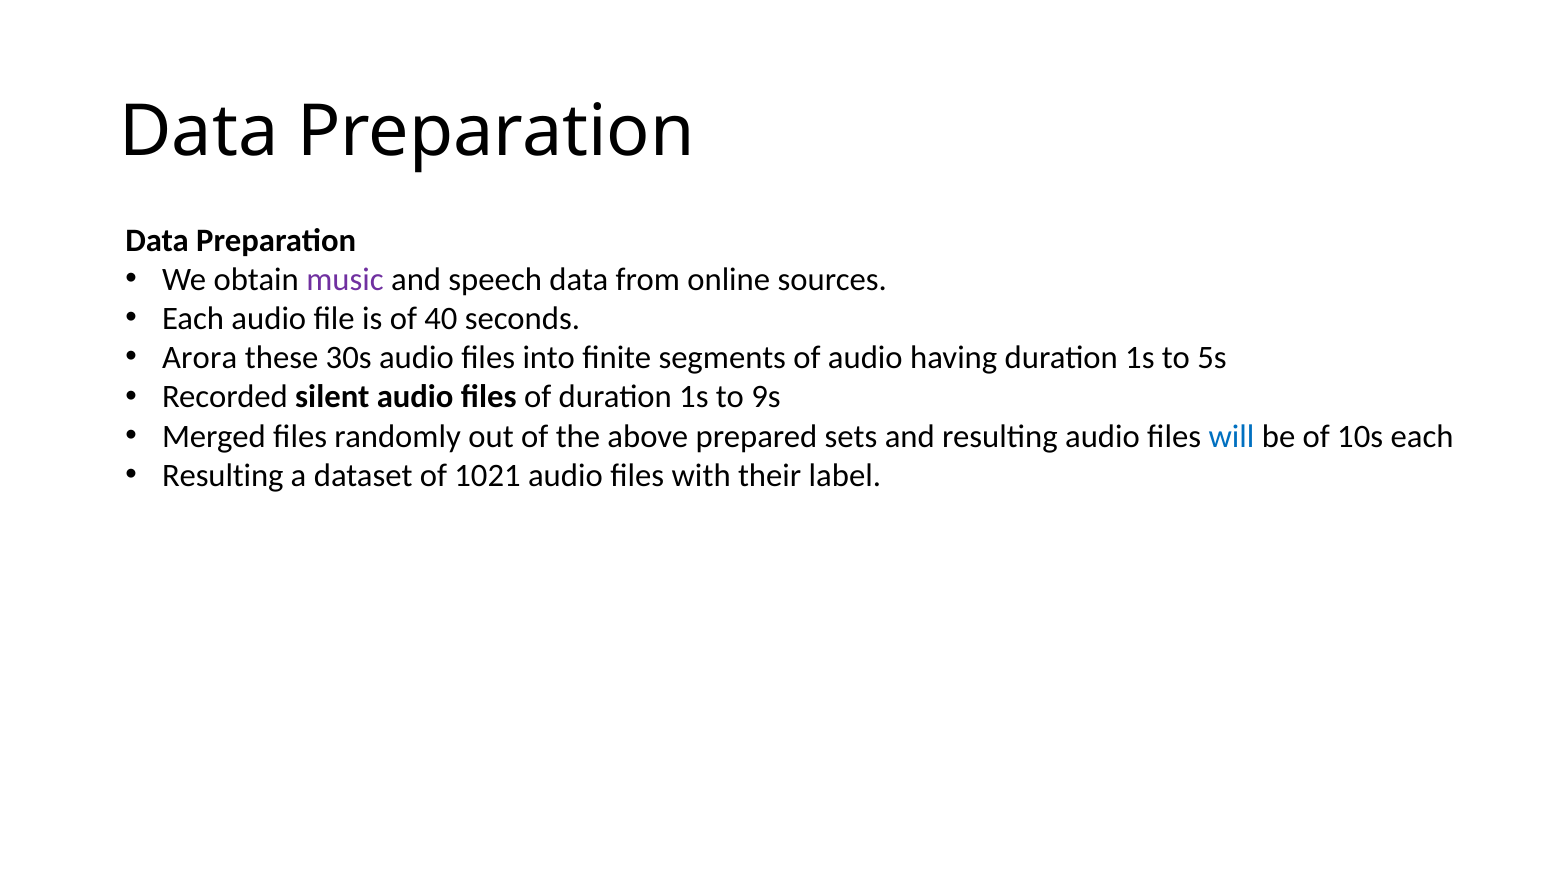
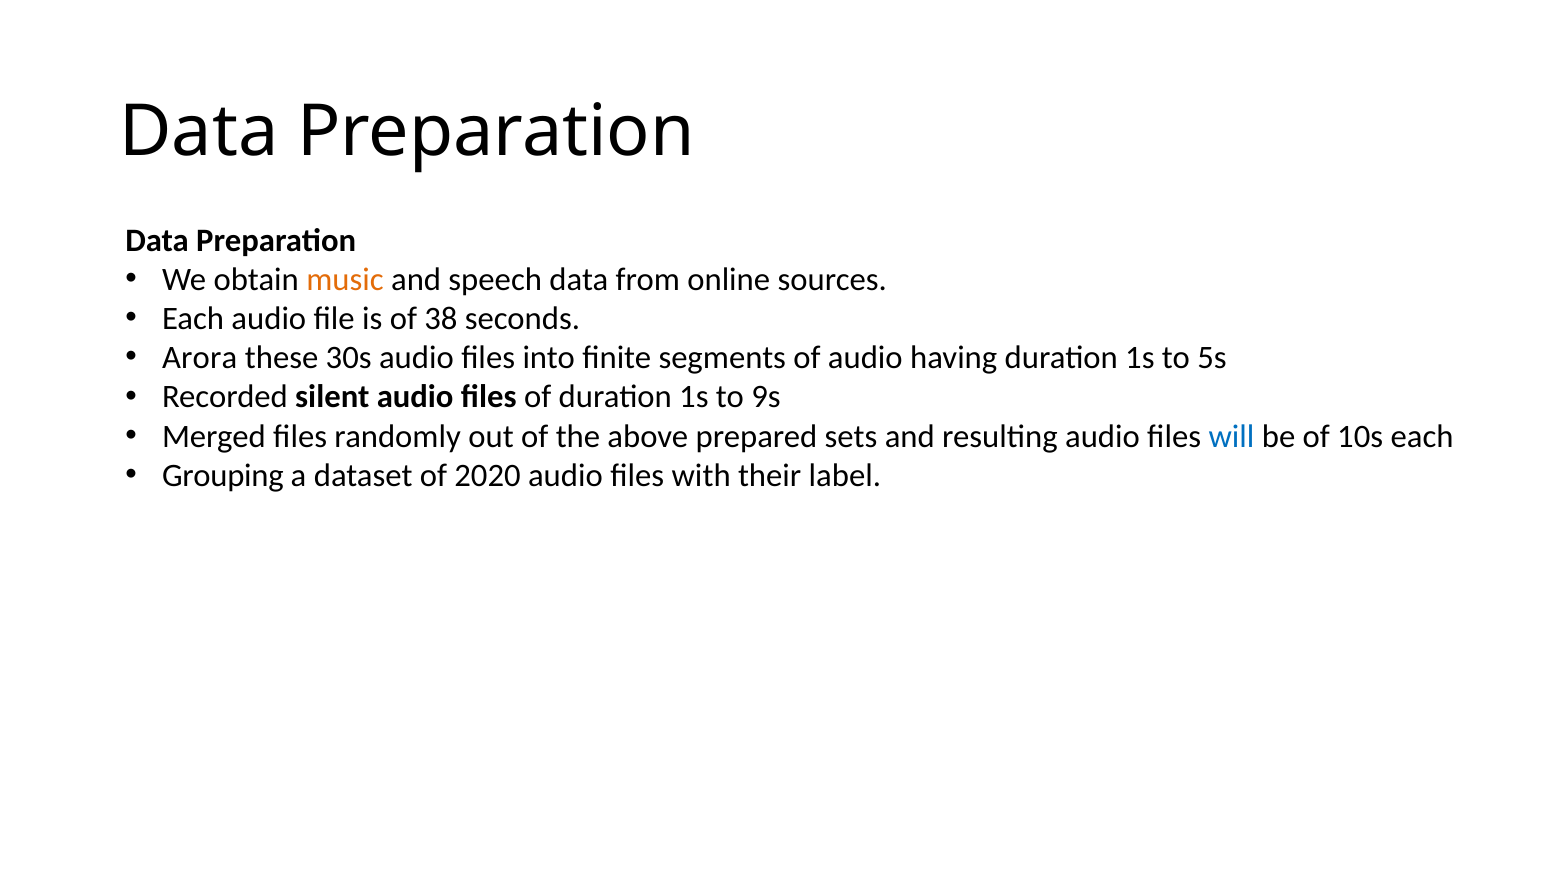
music colour: purple -> orange (345, 279)
40: 40 -> 38 (441, 319)
Resulting: Resulting -> Grouping (223, 476)
1021: 1021 -> 2020 (488, 476)
